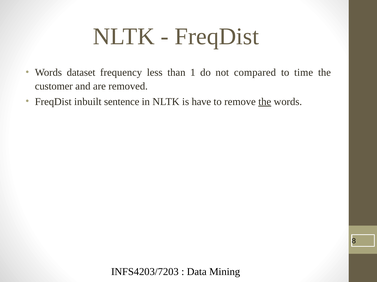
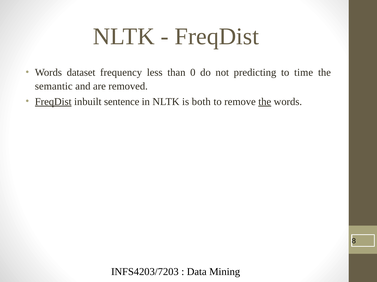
1: 1 -> 0 (193, 73)
compared: compared -> predicting (255, 73)
customer: customer -> semantic (54, 86)
FreqDist underline: none -> present (53, 102)
have: have -> both (201, 102)
